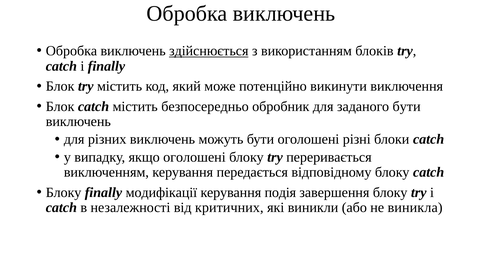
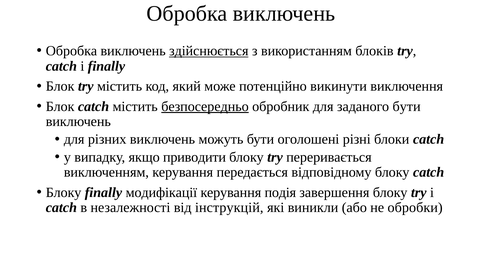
безпосередньо underline: none -> present (205, 107)
якщо оголошені: оголошені -> приводити (195, 157)
критичних: критичних -> інструкцій (229, 208)
виникла: виникла -> обробки (415, 208)
